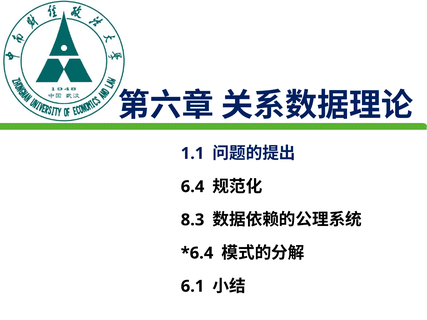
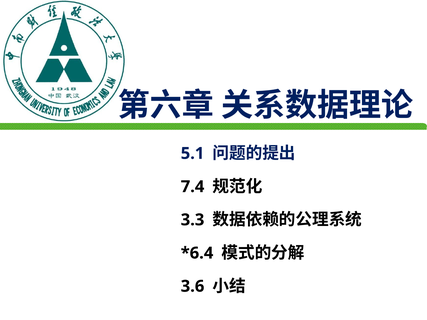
1.1: 1.1 -> 5.1 (193, 154)
6.4: 6.4 -> 7.4 (193, 187)
8.3: 8.3 -> 3.3 (193, 220)
6.1: 6.1 -> 3.6 (193, 286)
